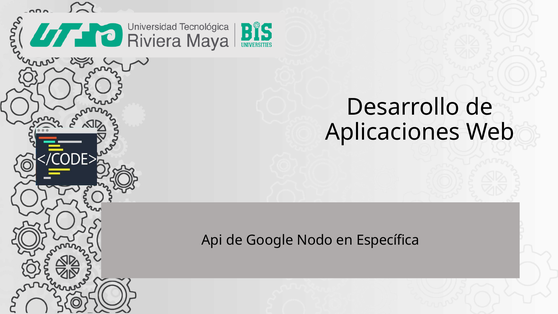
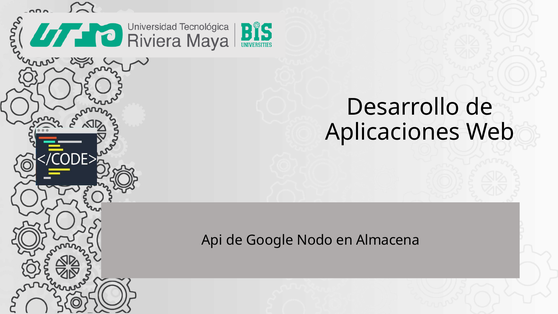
Específica: Específica -> Almacena (388, 240)
